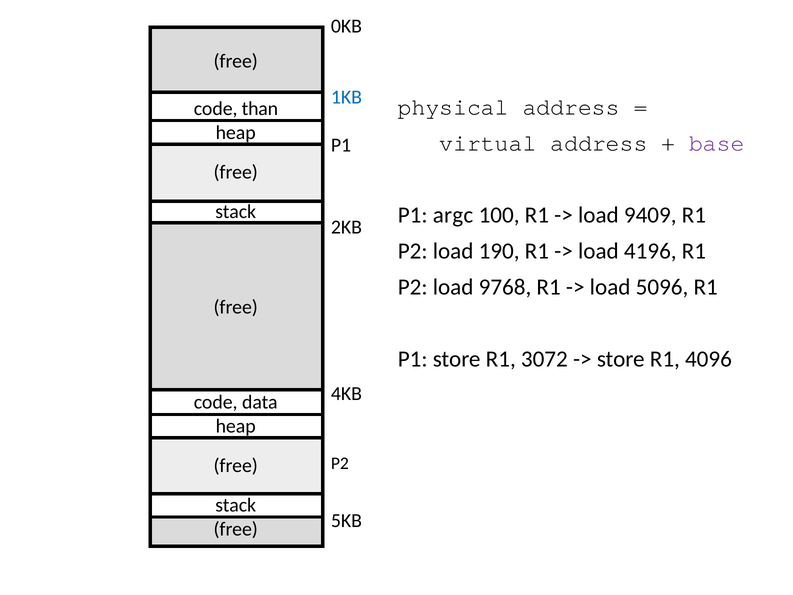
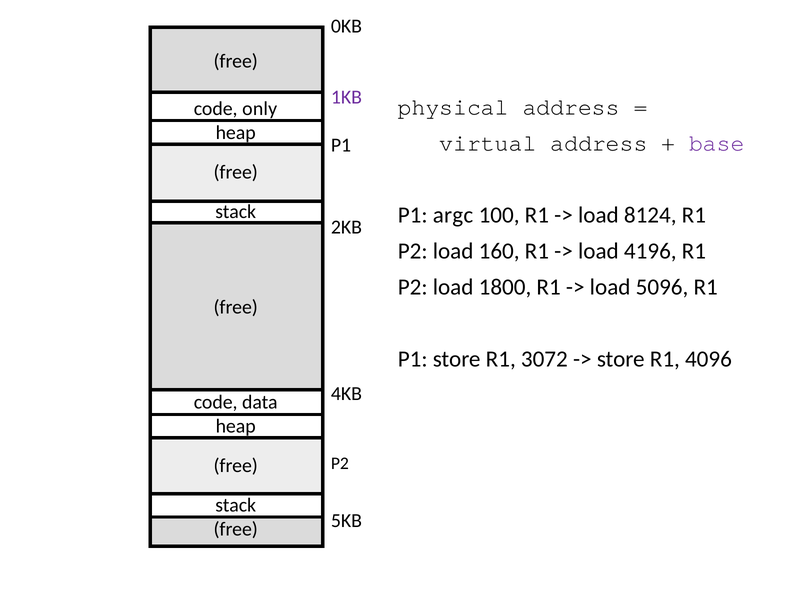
1KB colour: blue -> purple (346, 97)
than: than -> only (260, 109)
9409: 9409 -> 8124 (650, 215)
190: 190 -> 160 (499, 251)
9768: 9768 -> 1800 (505, 287)
